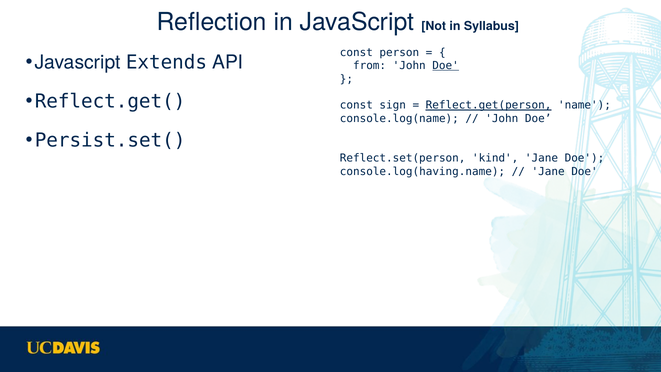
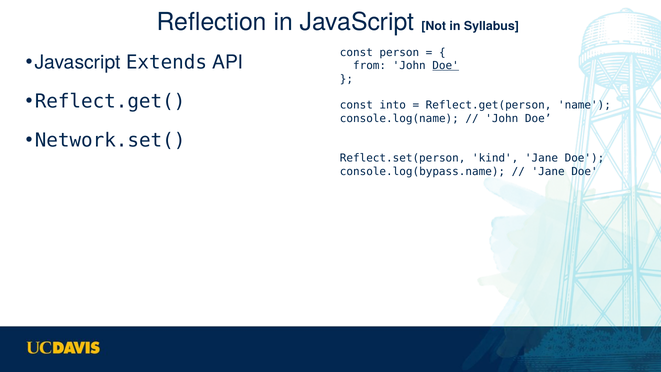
sign: sign -> into (393, 105)
Reflect.get(person underline: present -> none (489, 105)
Persist.set(: Persist.set( -> Network.set( (110, 140)
console.log(having.name: console.log(having.name -> console.log(bypass.name (422, 171)
